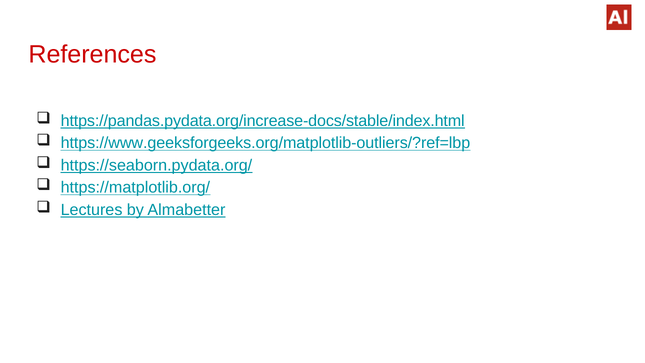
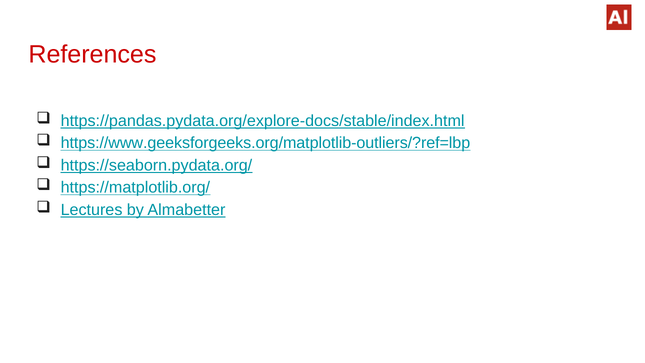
https://pandas.pydata.org/increase-docs/stable/index.html: https://pandas.pydata.org/increase-docs/stable/index.html -> https://pandas.pydata.org/explore-docs/stable/index.html (263, 121)
